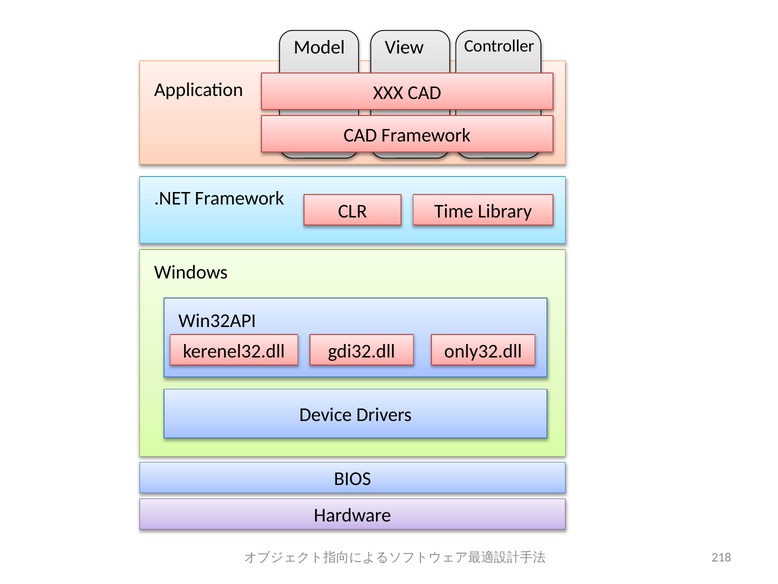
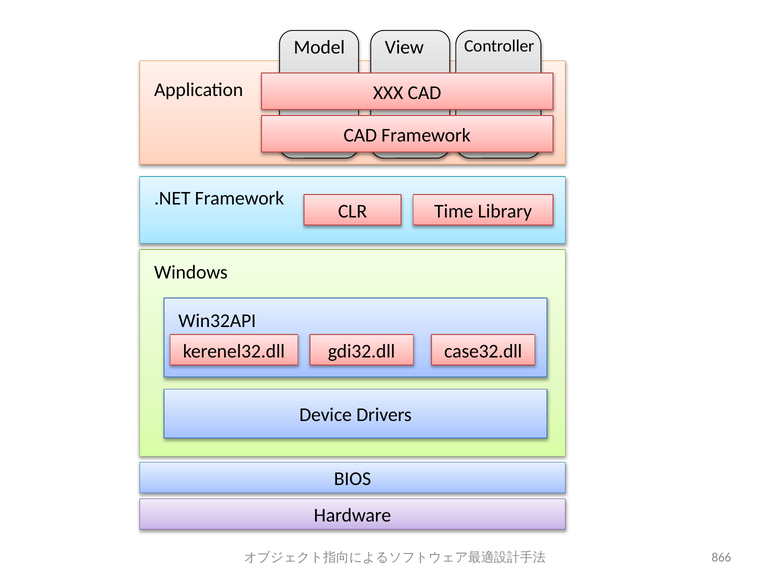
only32.dll: only32.dll -> case32.dll (483, 351)
218: 218 -> 866 (721, 557)
